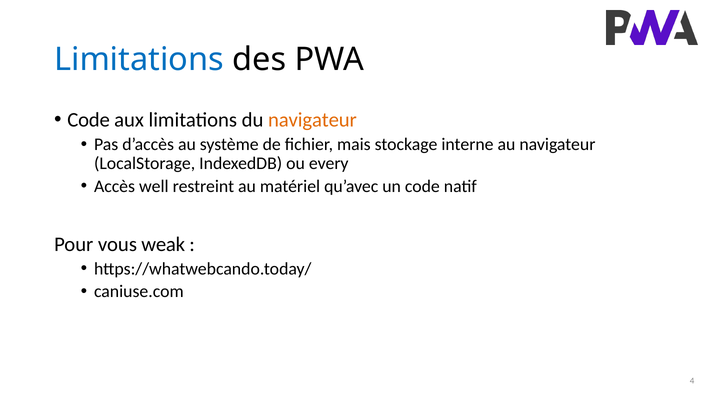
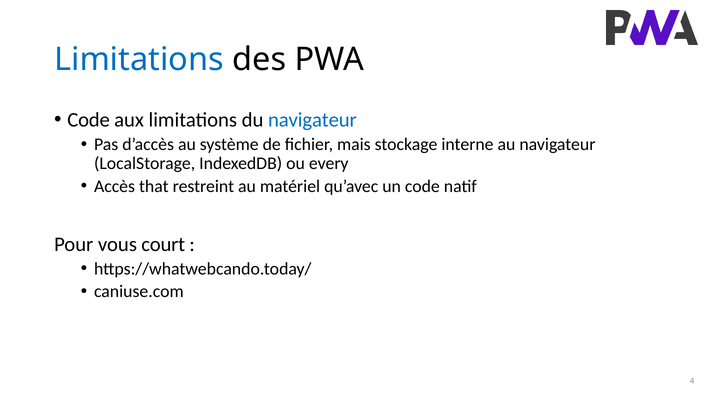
navigateur colour: orange -> blue (312, 120)
well: well -> that (154, 187)
weak: weak -> court (163, 244)
